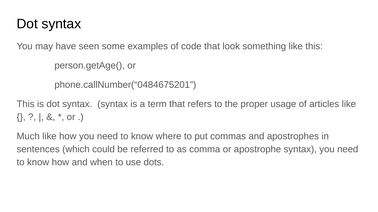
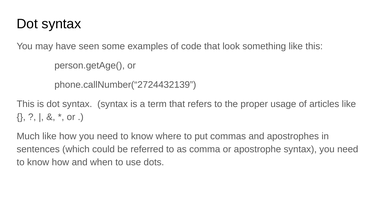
phone.callNumber(“0484675201: phone.callNumber(“0484675201 -> phone.callNumber(“2724432139 (125, 85)
